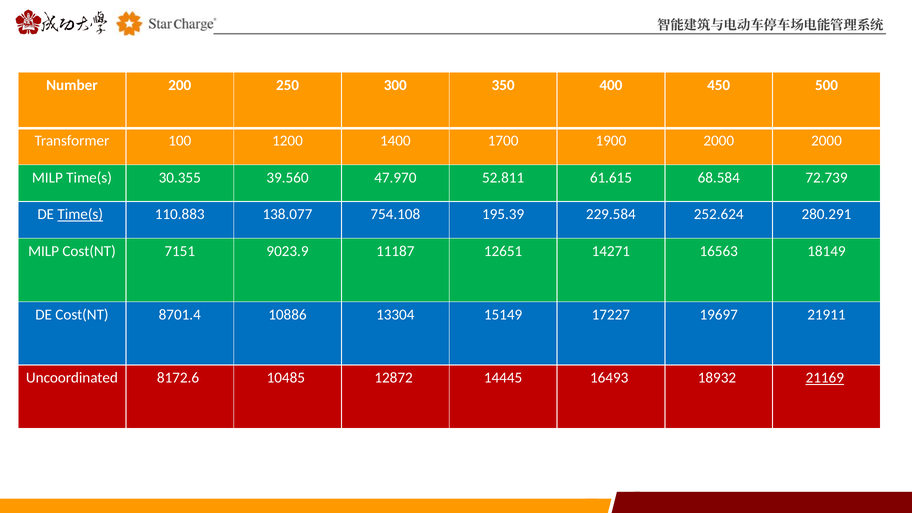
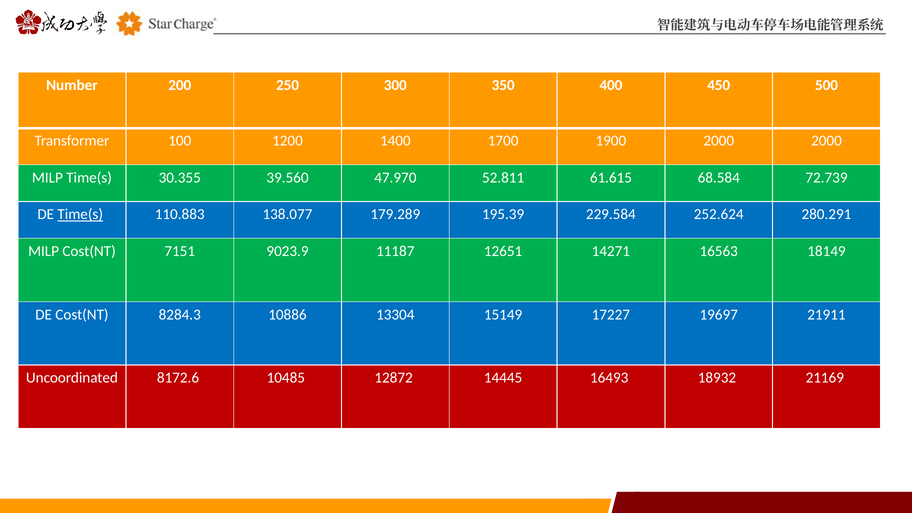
754.108: 754.108 -> 179.289 (395, 214)
8701.4: 8701.4 -> 8284.3 (180, 315)
21169 underline: present -> none (825, 378)
